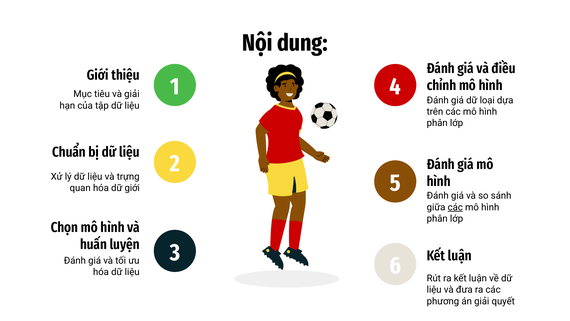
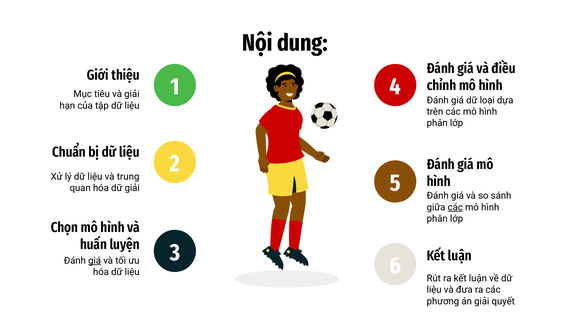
trựng: trựng -> trung (128, 177)
dữ giới: giới -> giải (132, 188)
giá underline: none -> present (95, 260)
